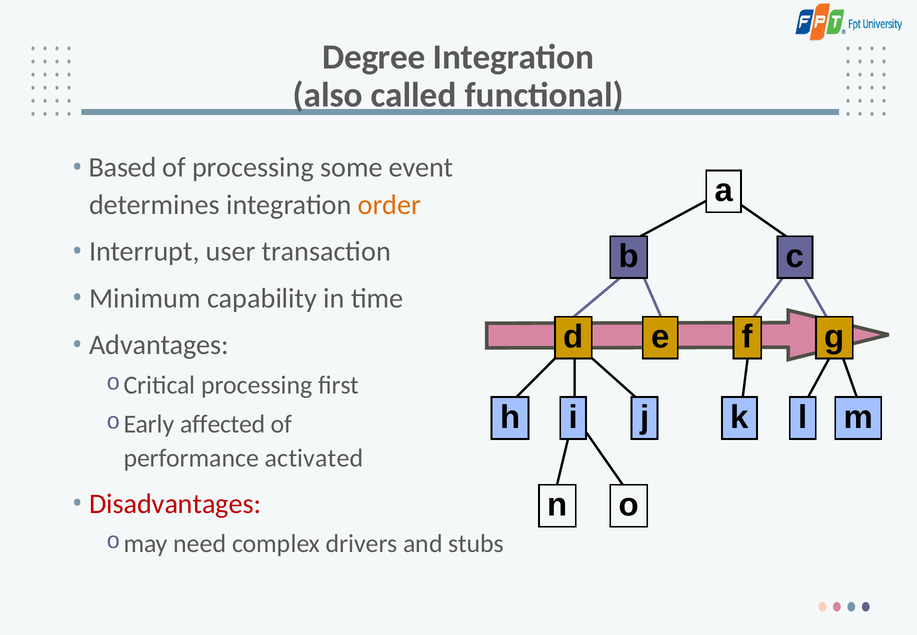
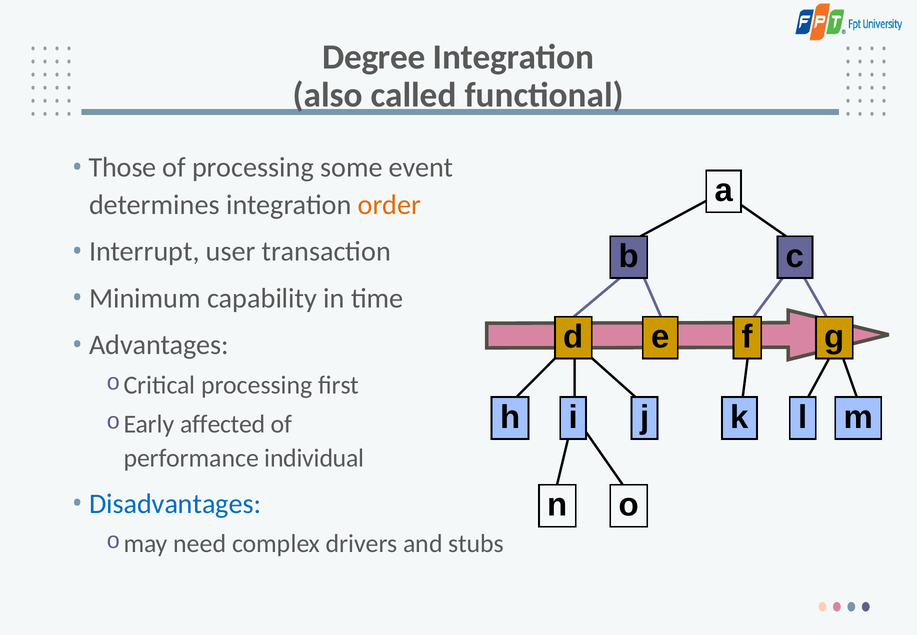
Based: Based -> Those (123, 168)
activated: activated -> individual (314, 458)
Disadvantages colour: red -> blue (175, 504)
